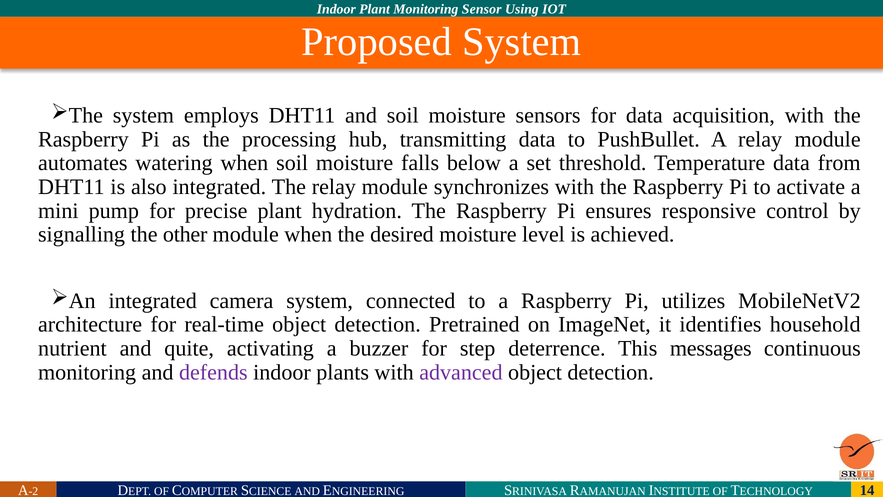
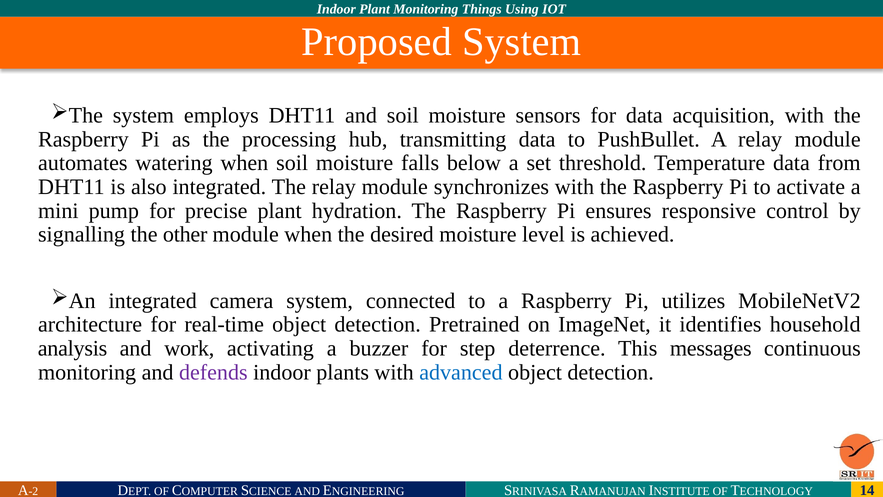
Sensor: Sensor -> Things (482, 9)
nutrient: nutrient -> analysis (73, 348)
quite: quite -> work (189, 348)
advanced colour: purple -> blue (461, 372)
